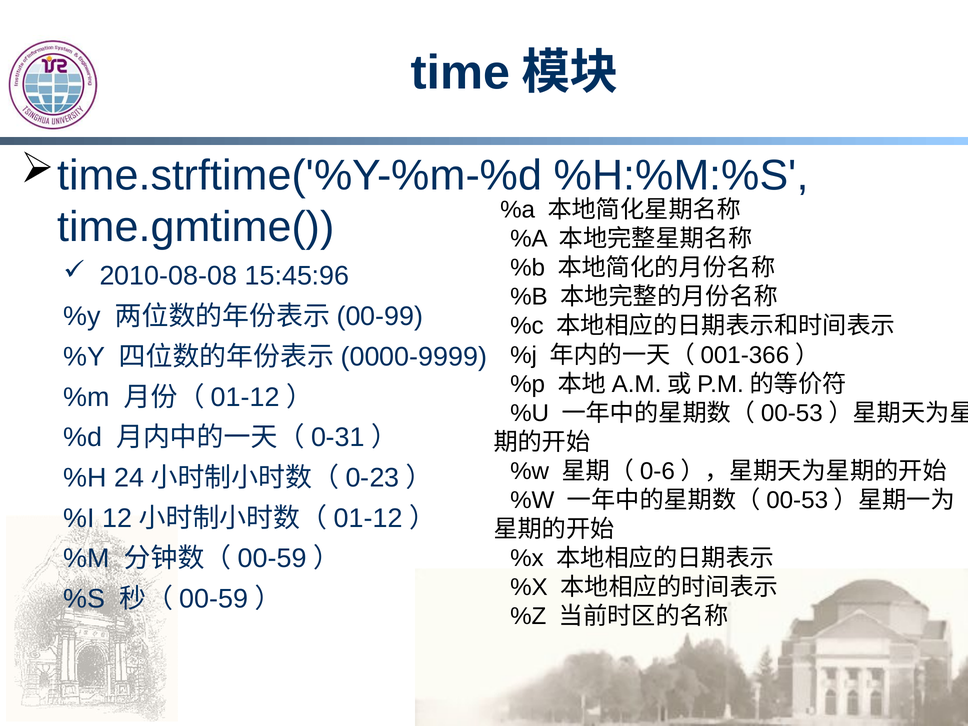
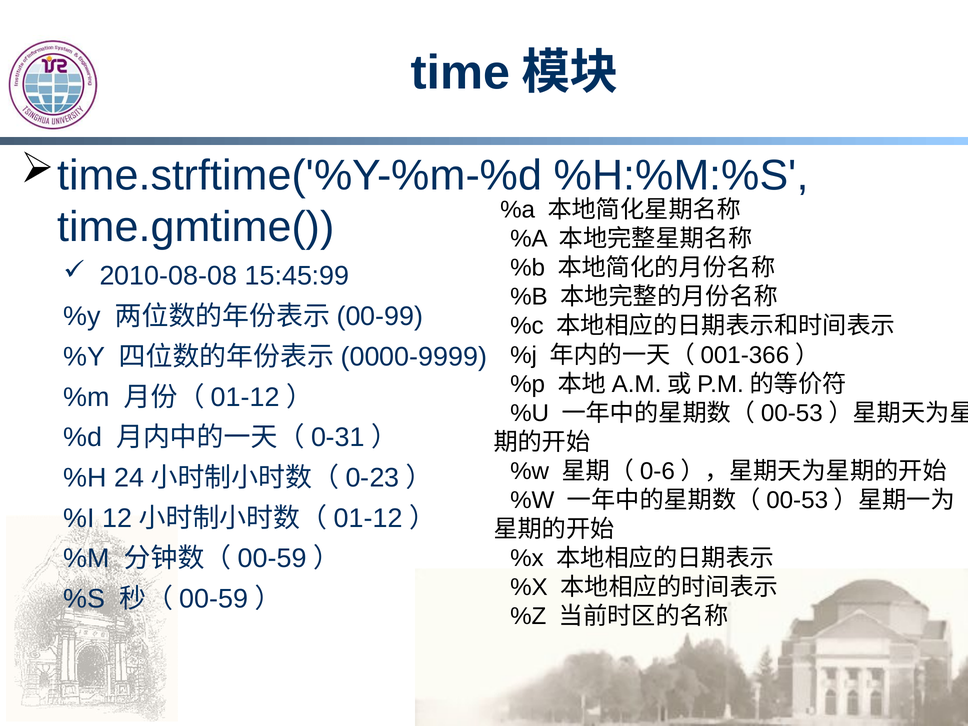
15:45:96: 15:45:96 -> 15:45:99 (297, 276)
